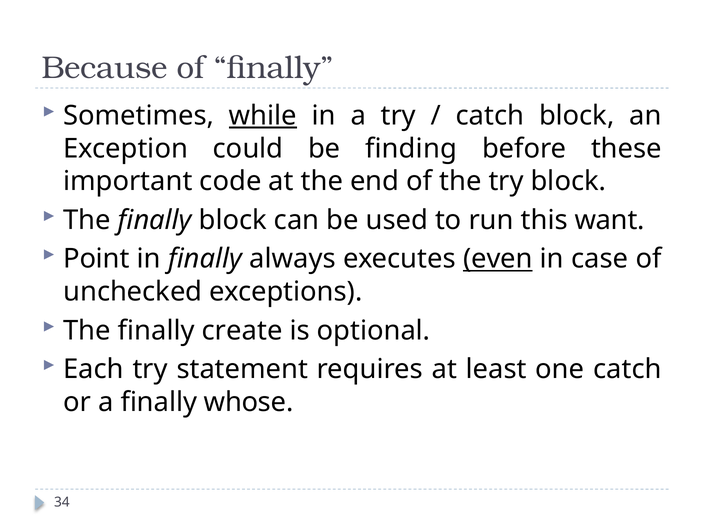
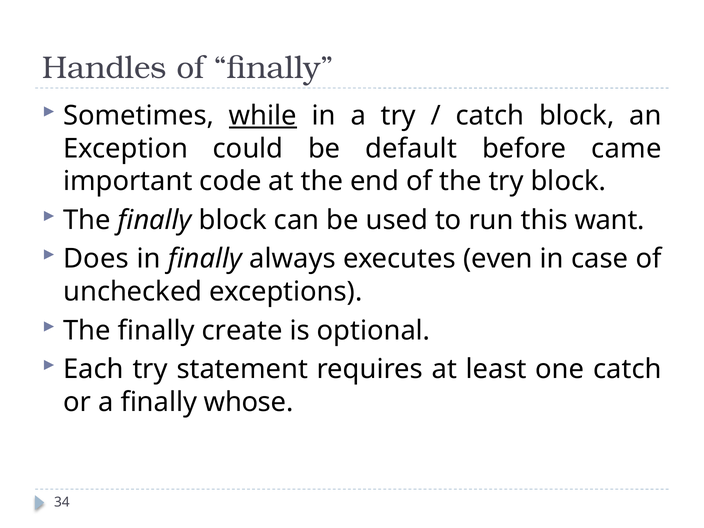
Because: Because -> Handles (104, 68)
finding: finding -> default (411, 149)
these: these -> came (626, 149)
Point: Point -> Does (96, 259)
even underline: present -> none (498, 259)
